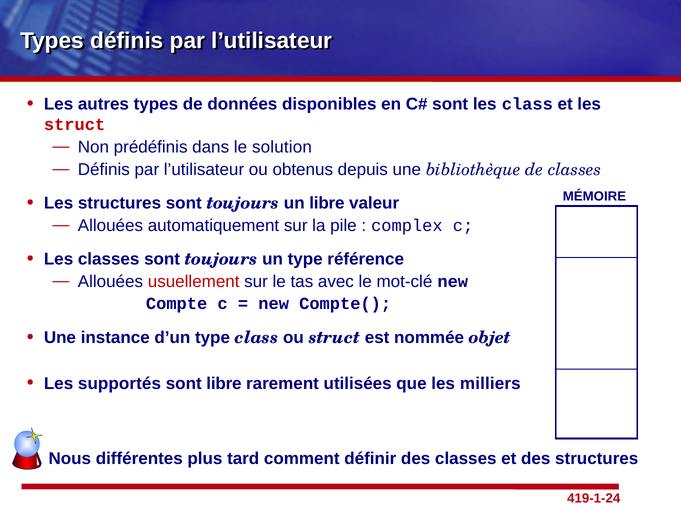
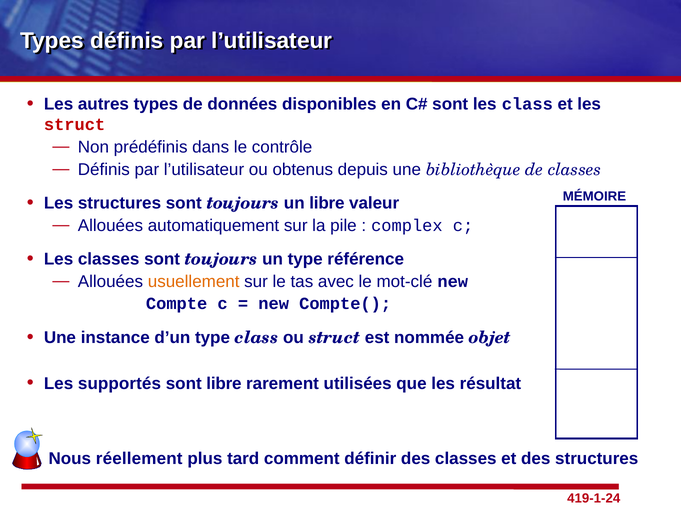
solution: solution -> contrôle (282, 147)
usuellement colour: red -> orange (194, 281)
milliers: milliers -> résultat (490, 383)
différentes: différentes -> réellement (139, 459)
